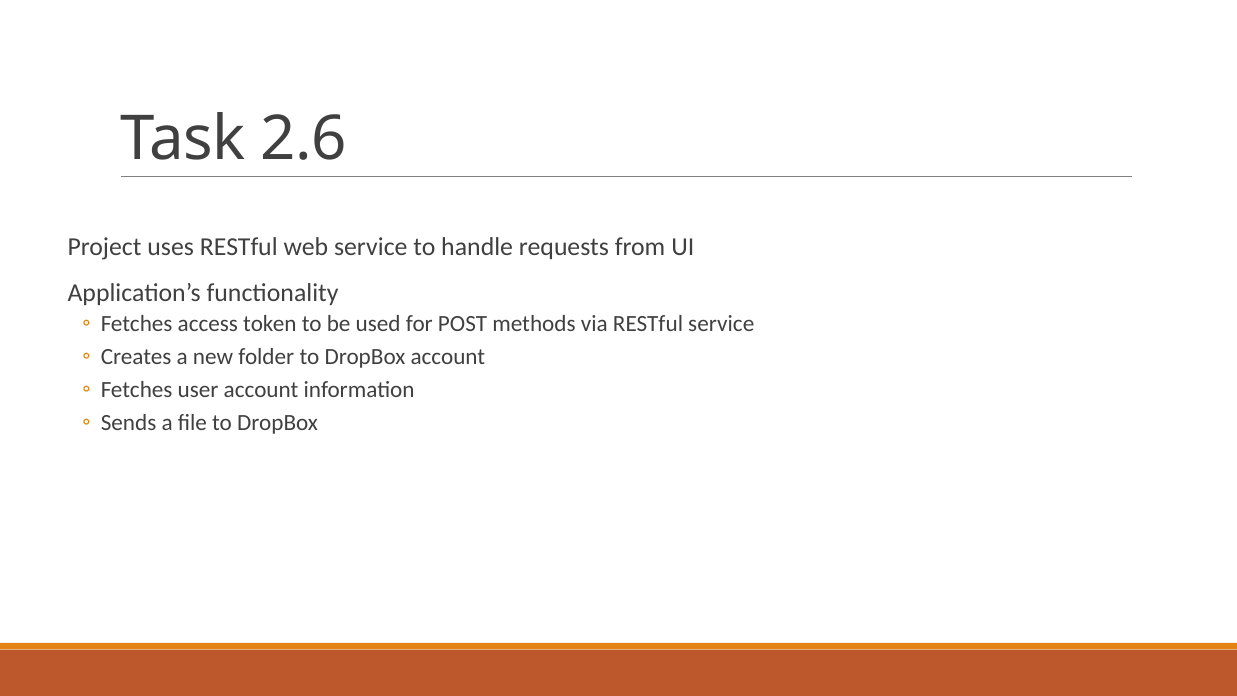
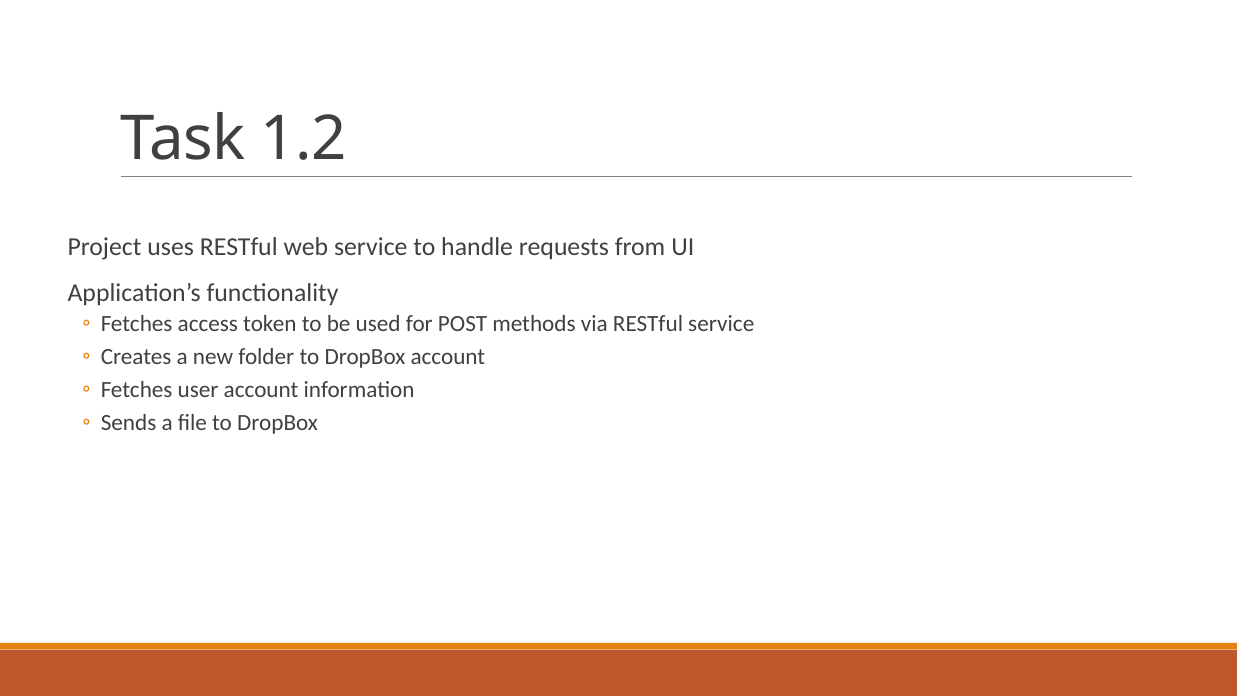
2.6: 2.6 -> 1.2 (303, 139)
